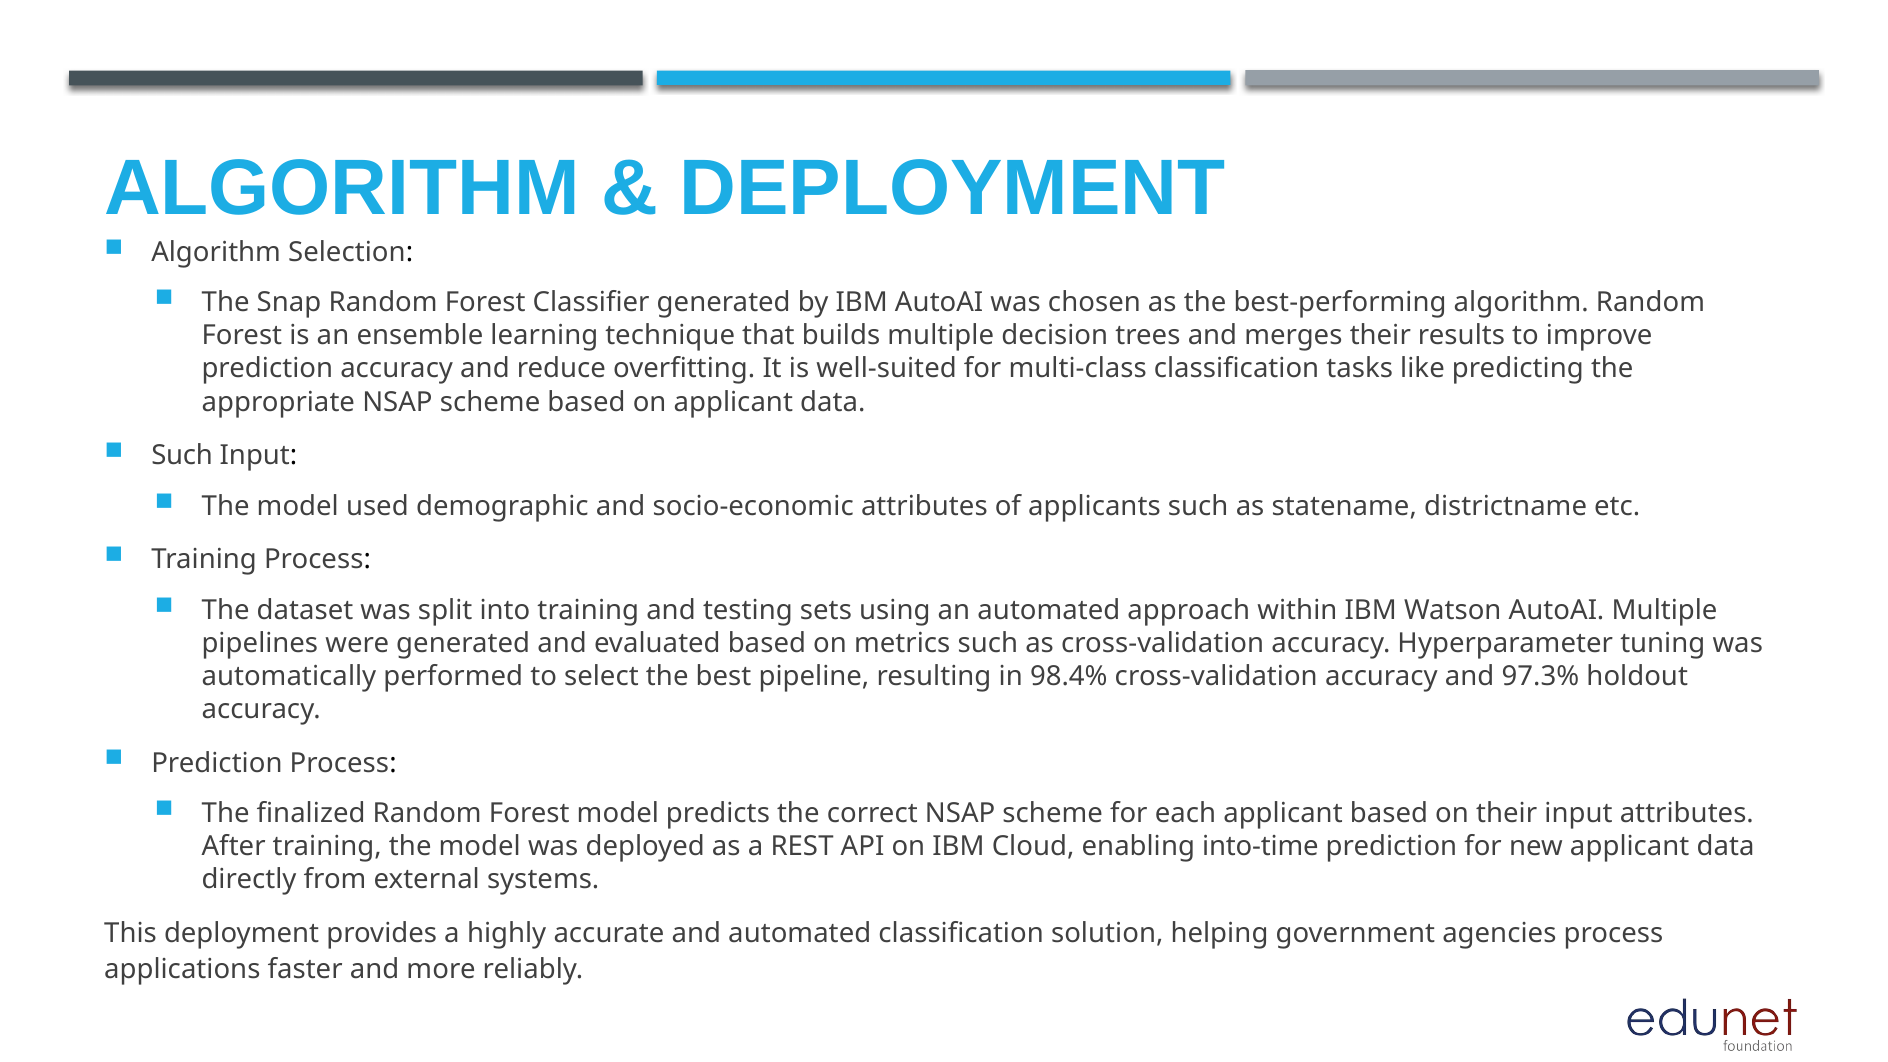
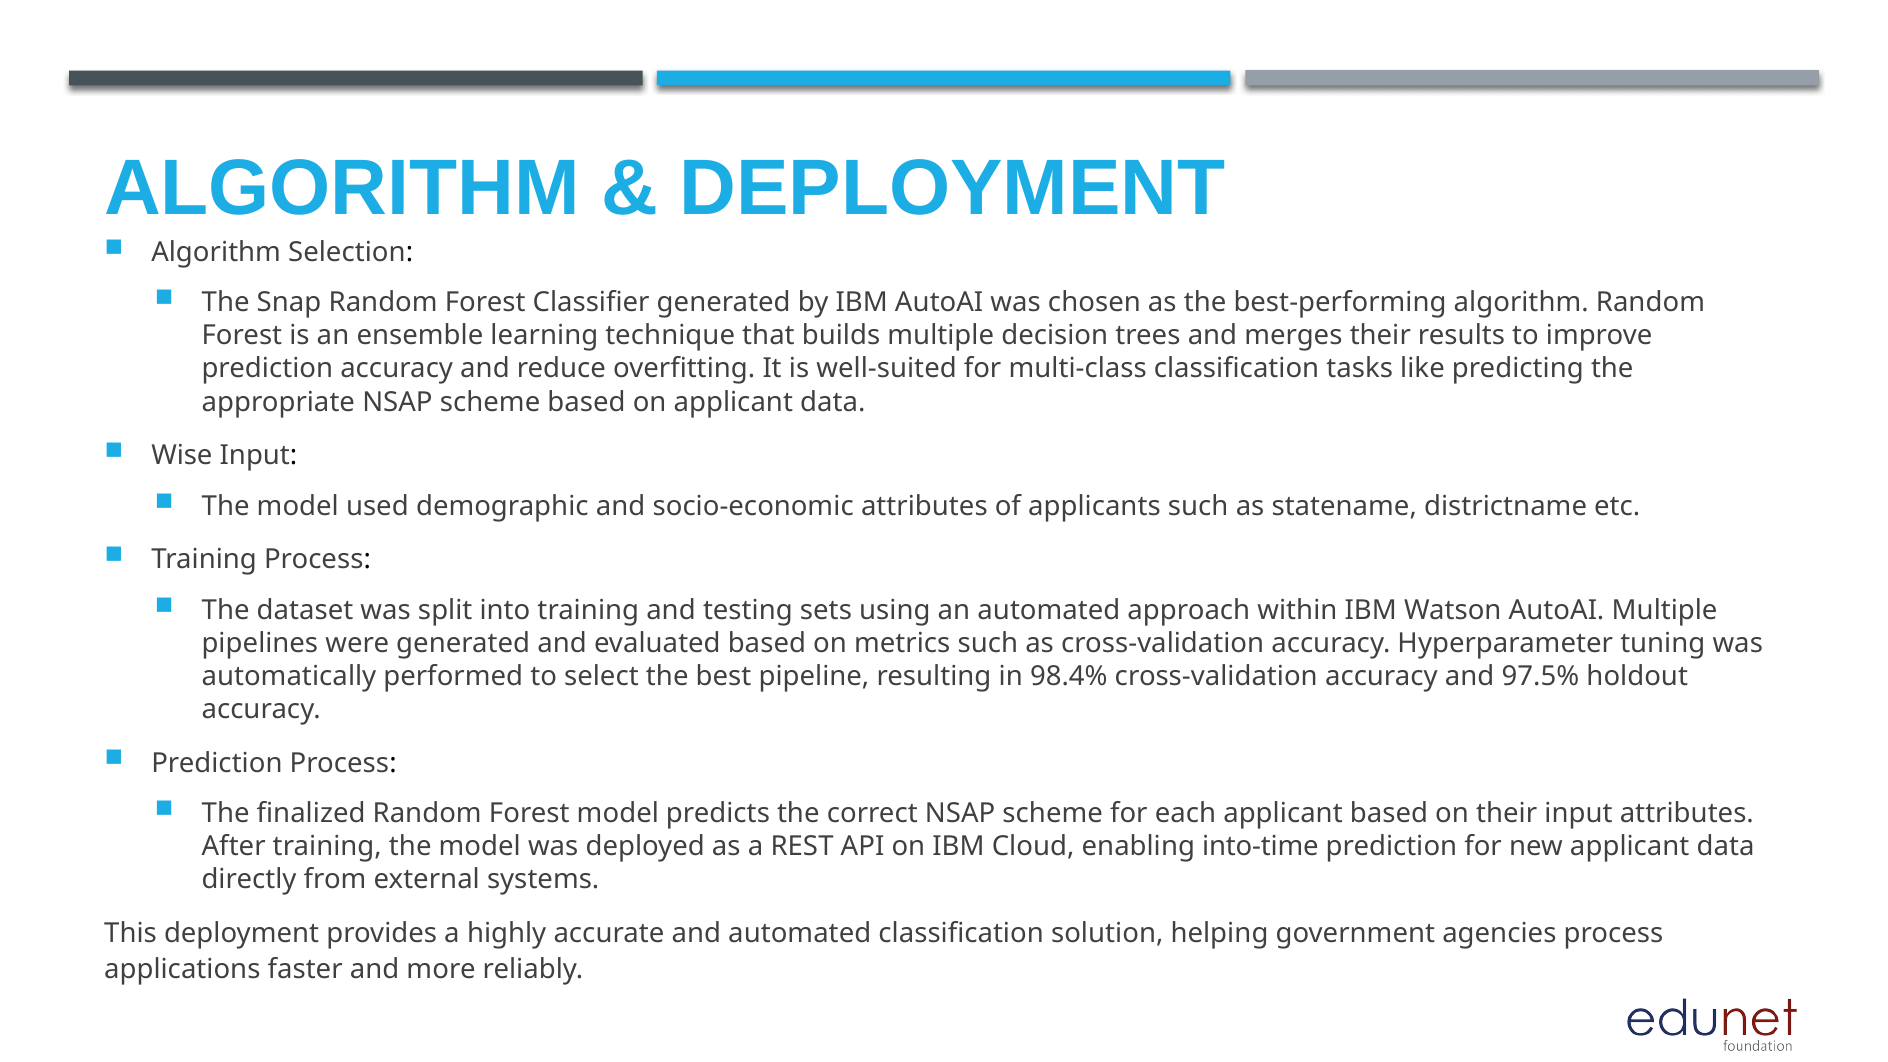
Such: Such -> Wise (182, 456)
97.3%: 97.3% -> 97.5% (1540, 676)
